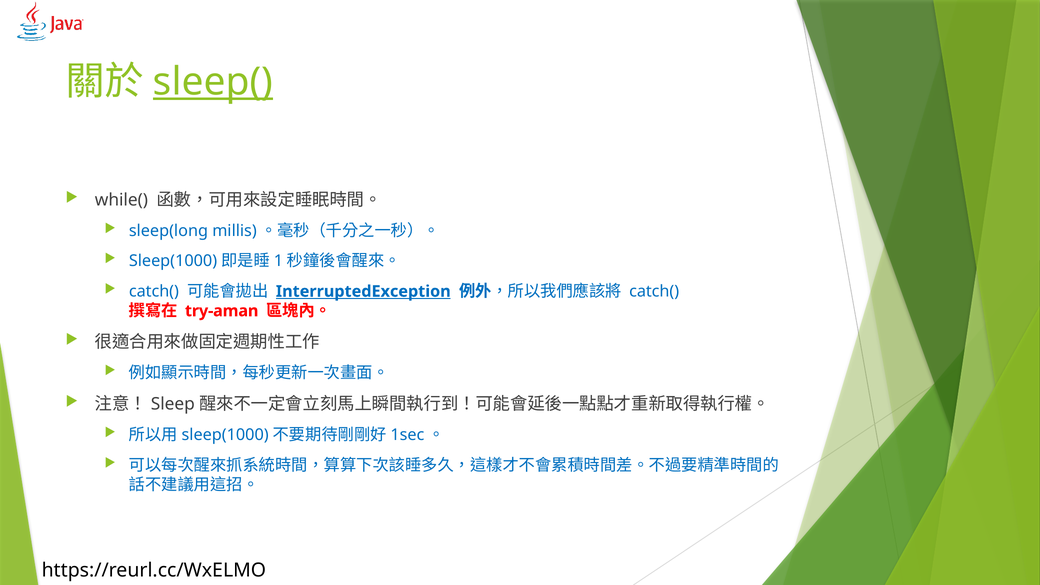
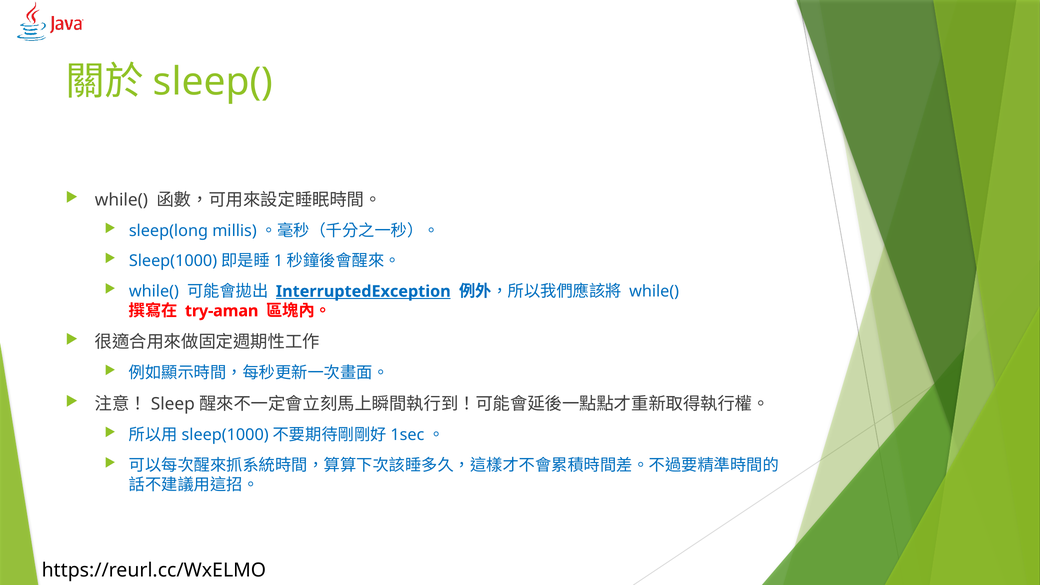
sleep( underline: present -> none (213, 82)
catch(: catch( -> while( (154, 291)
catch(: catch( -> while( (654, 291)
